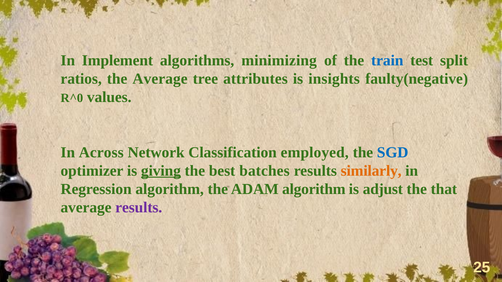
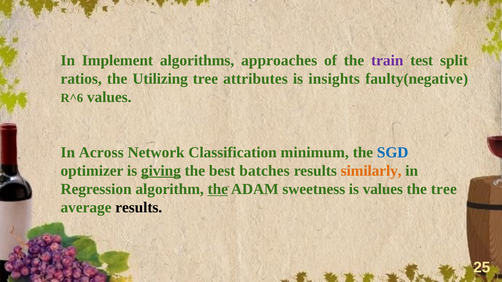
minimizing: minimizing -> approaches (279, 61)
train colour: blue -> purple (387, 61)
the Average: Average -> Utilizing (160, 79)
R^0: R^0 -> R^6 (72, 98)
employed: employed -> minimum (315, 153)
the underline: none -> present (218, 189)
ADAM algorithm: algorithm -> sweetness (314, 189)
is adjust: adjust -> values (383, 189)
the that: that -> tree (444, 189)
results colour: purple -> black (139, 208)
